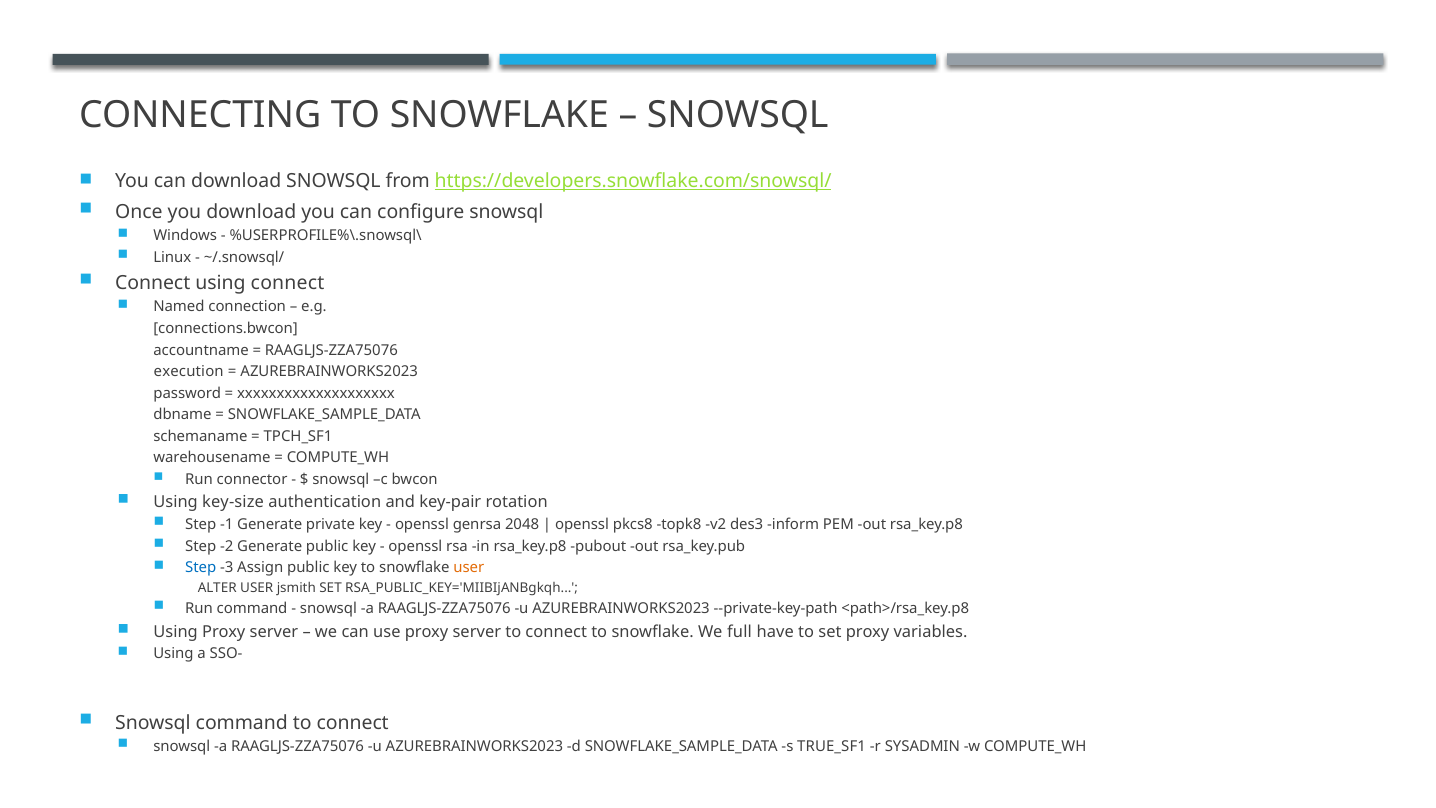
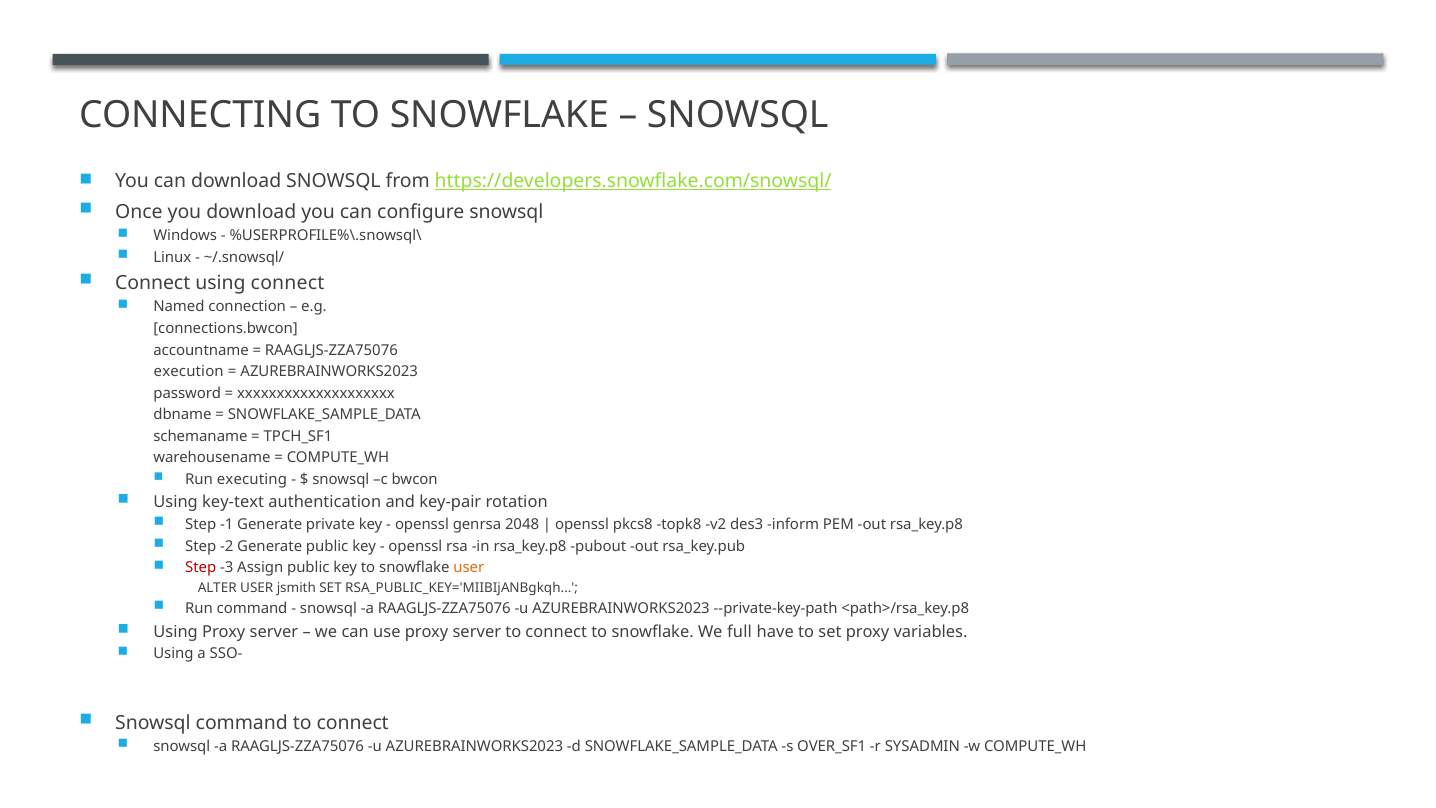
connector: connector -> executing (252, 479)
key-size: key-size -> key-text (233, 502)
Step colour: blue -> red (201, 568)
TRUE_SF1: TRUE_SF1 -> OVER_SF1 (832, 746)
